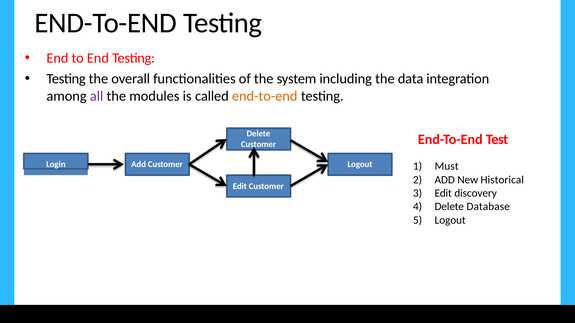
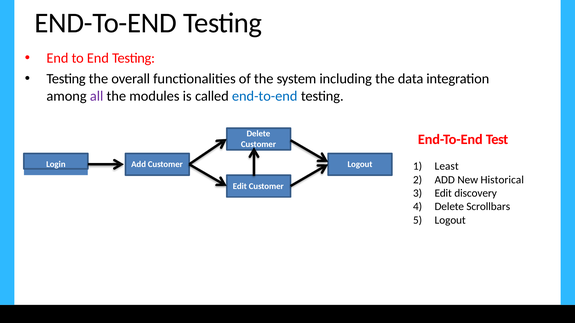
end-to-end colour: orange -> blue (265, 96)
Must: Must -> Least (447, 167)
Database: Database -> Scrollbars (488, 207)
